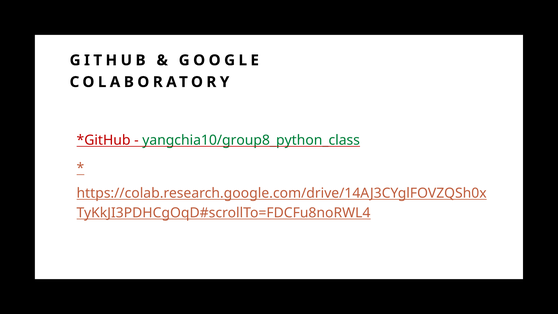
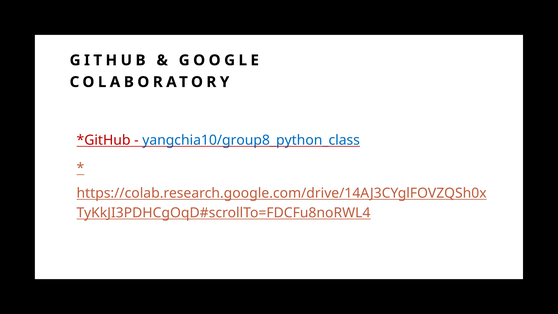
yangchia10/group8_python_class colour: green -> blue (251, 140)
